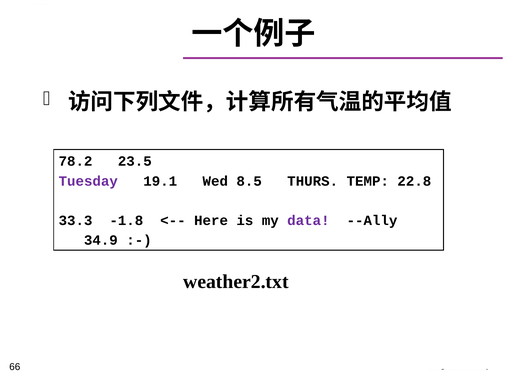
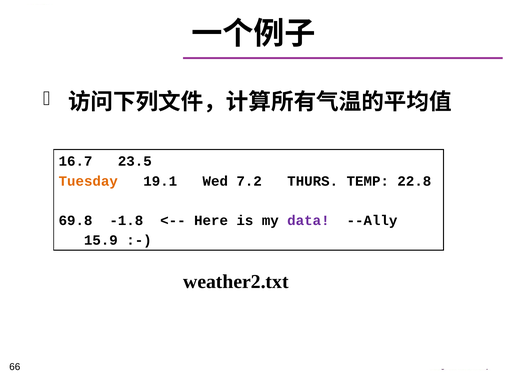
78.2: 78.2 -> 16.7 (76, 161)
Tuesday colour: purple -> orange (88, 181)
8.5: 8.5 -> 7.2 (249, 181)
33.3: 33.3 -> 69.8 (76, 221)
34.9: 34.9 -> 15.9 (101, 240)
